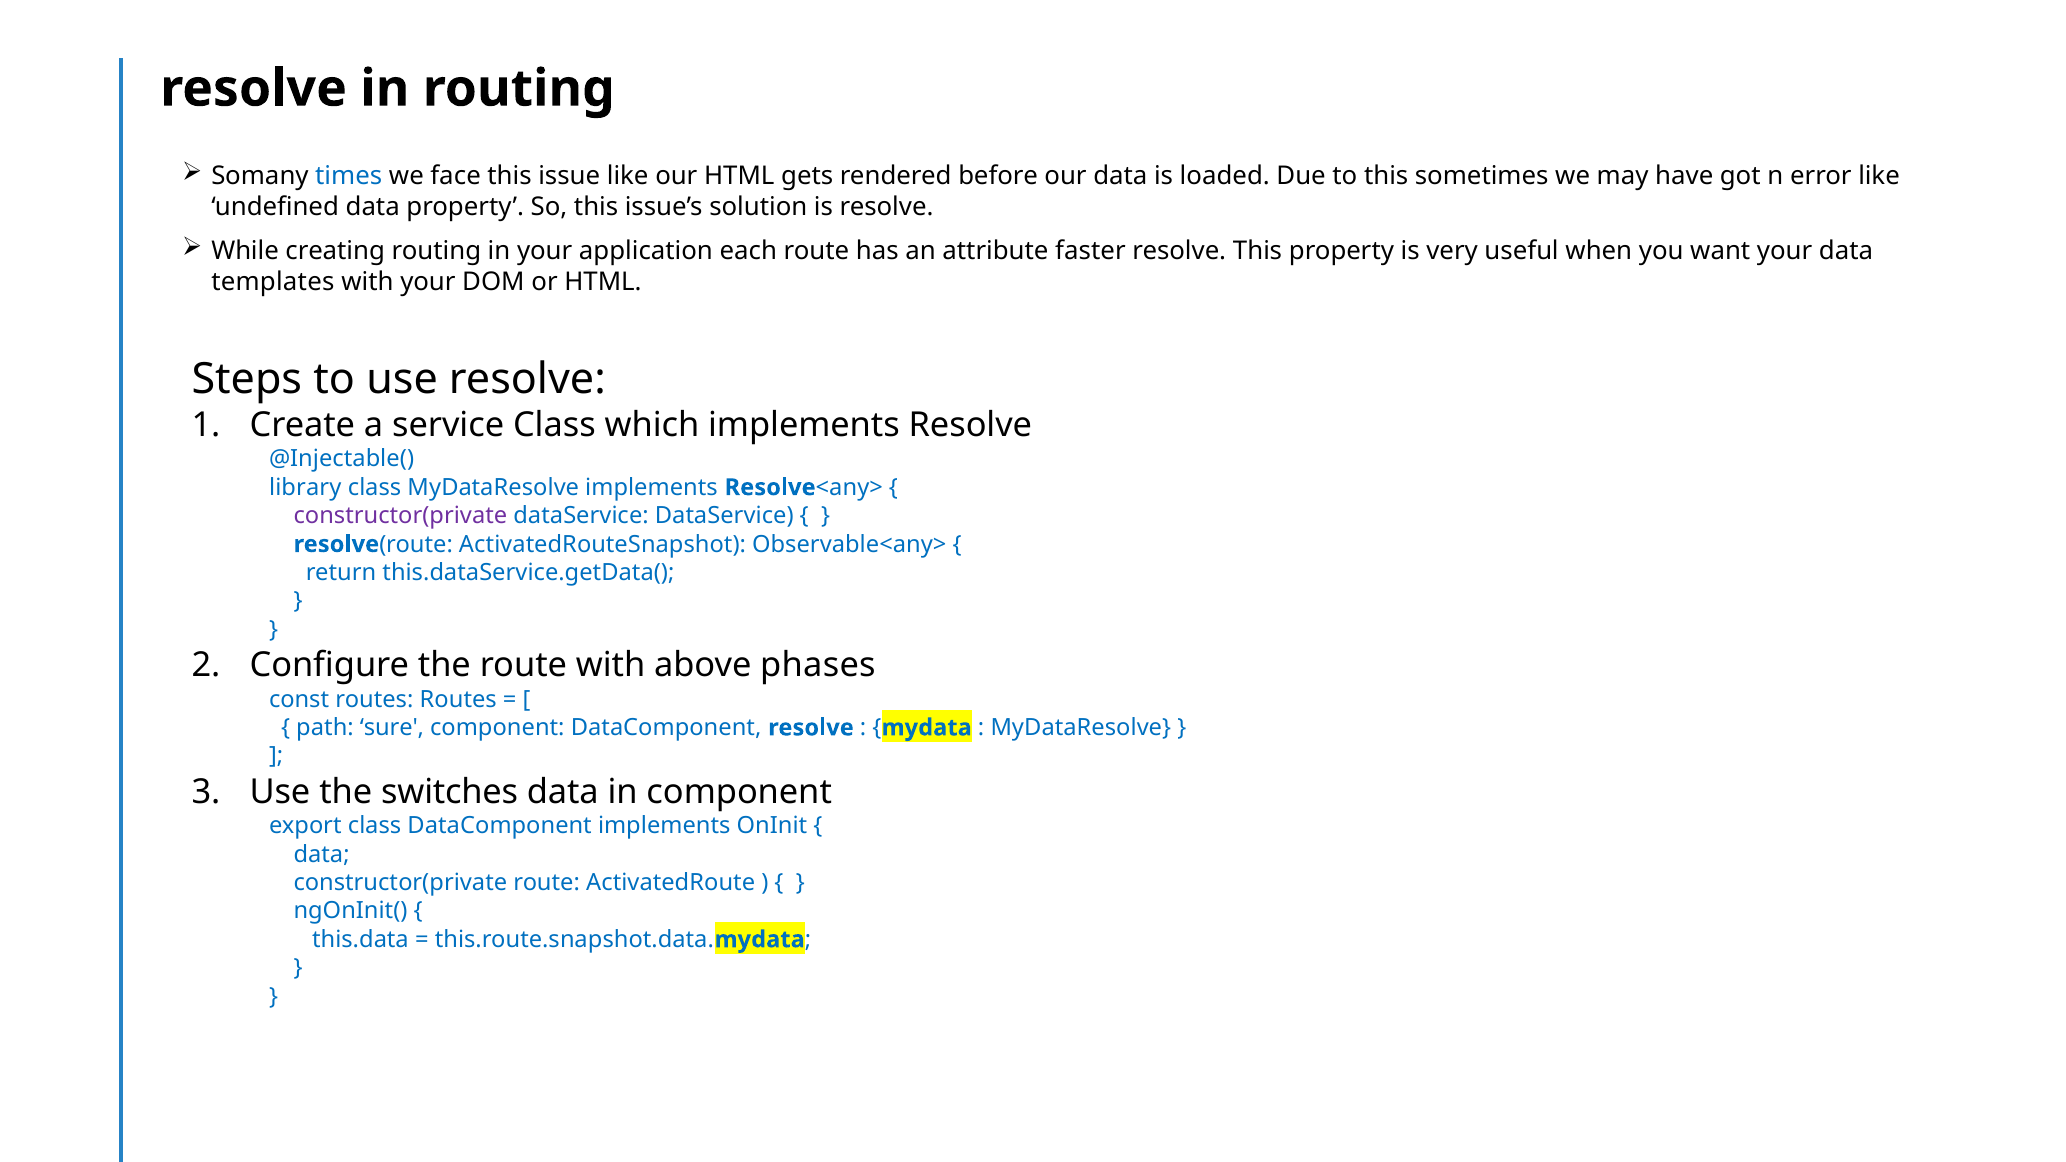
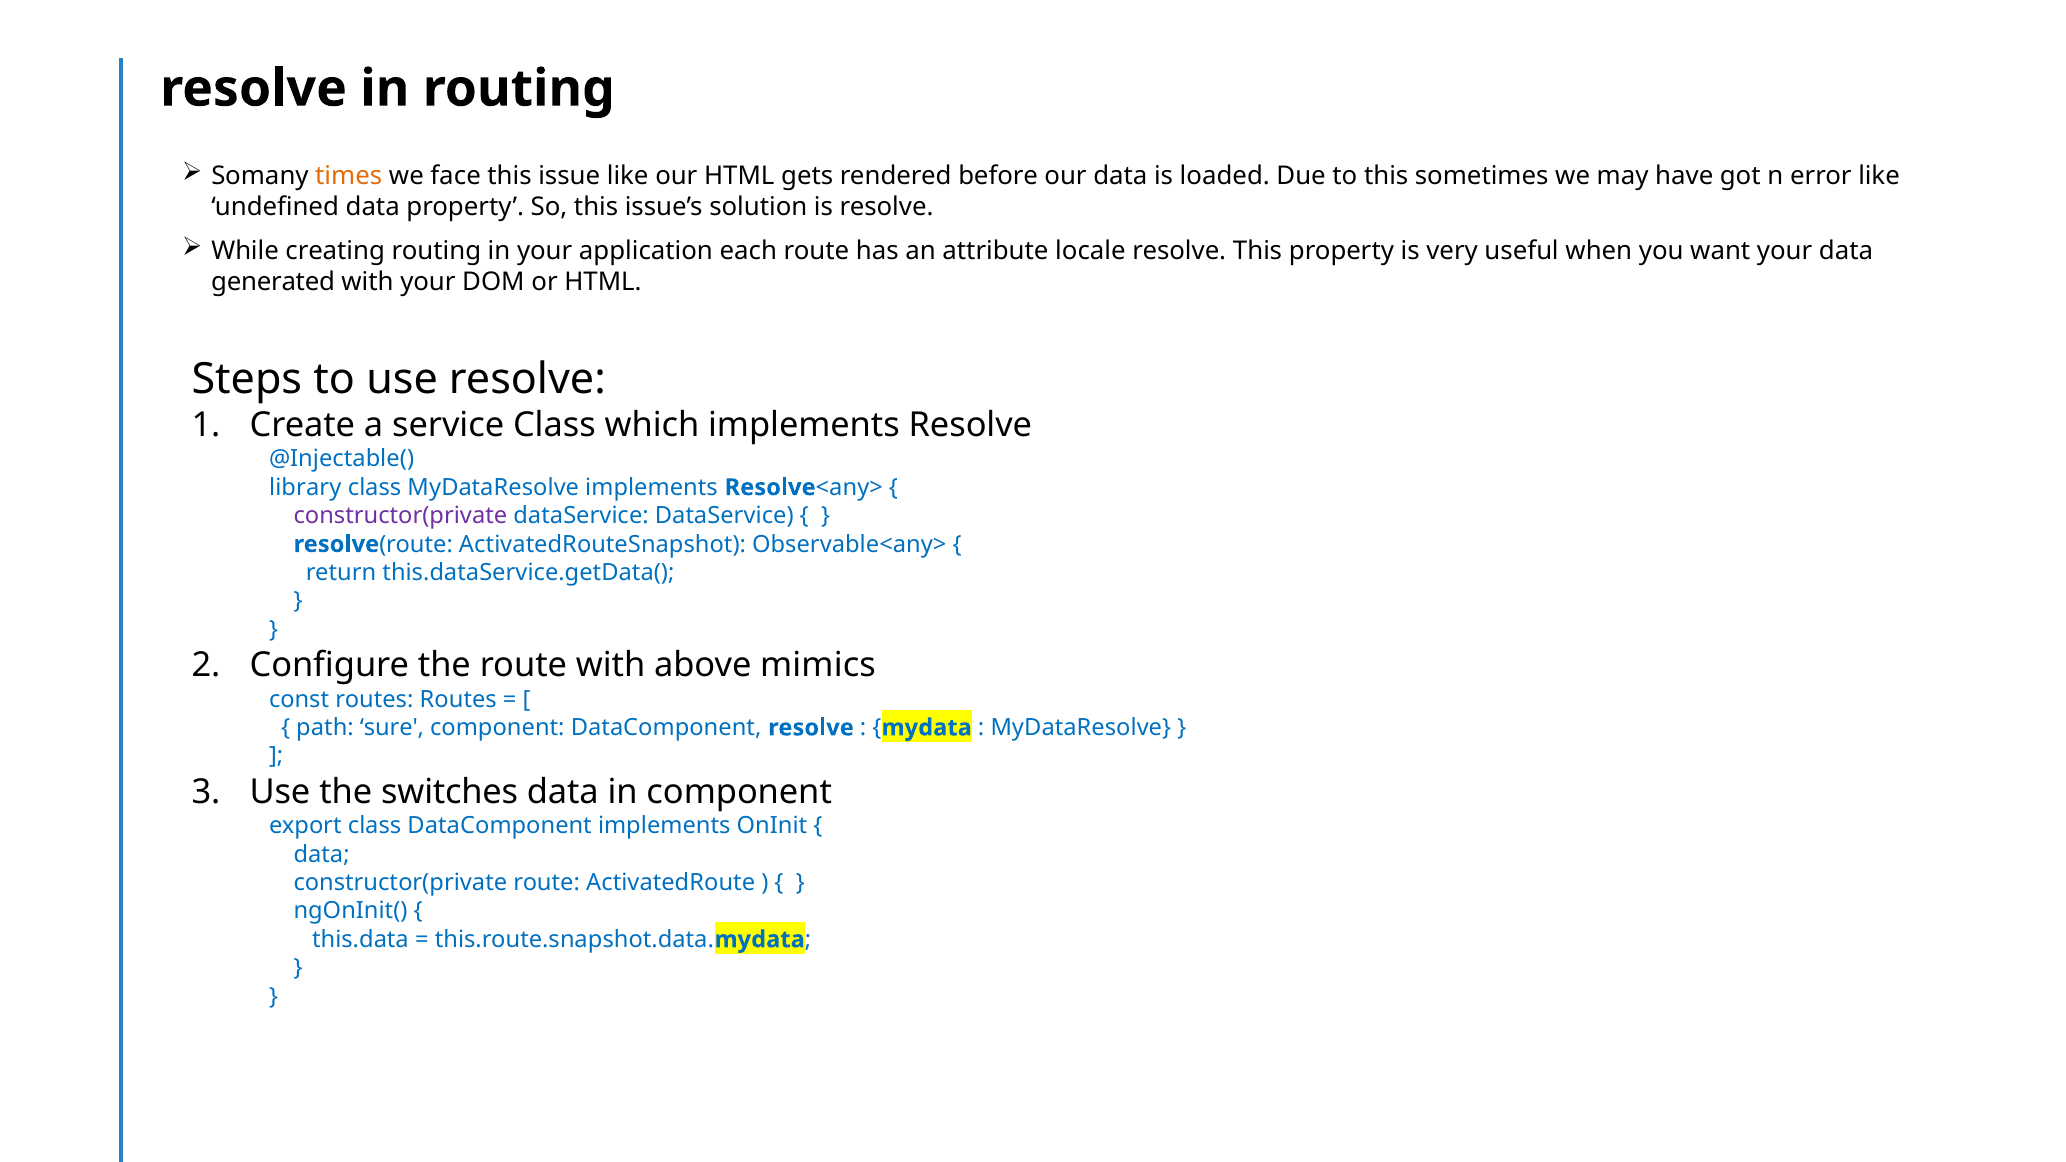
times colour: blue -> orange (349, 176)
faster: faster -> locale (1090, 251)
templates: templates -> generated (273, 282)
phases: phases -> mimics (818, 665)
